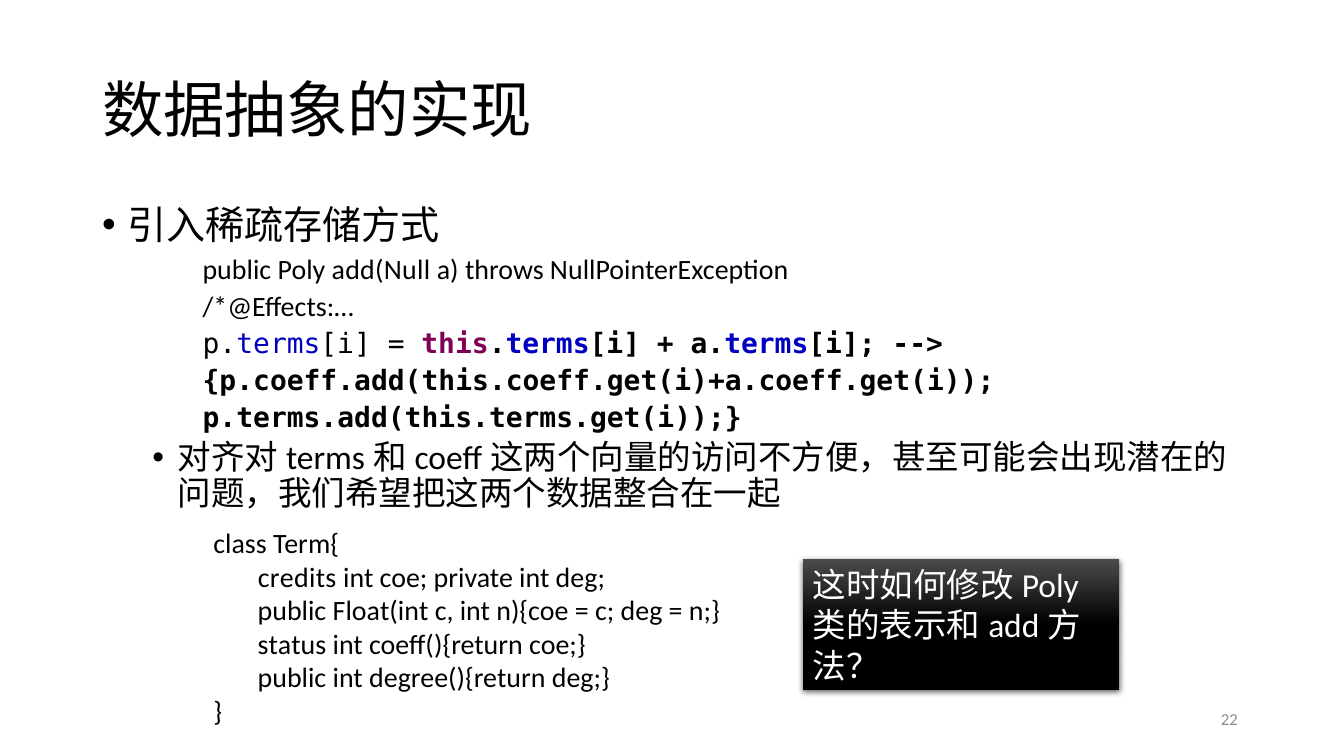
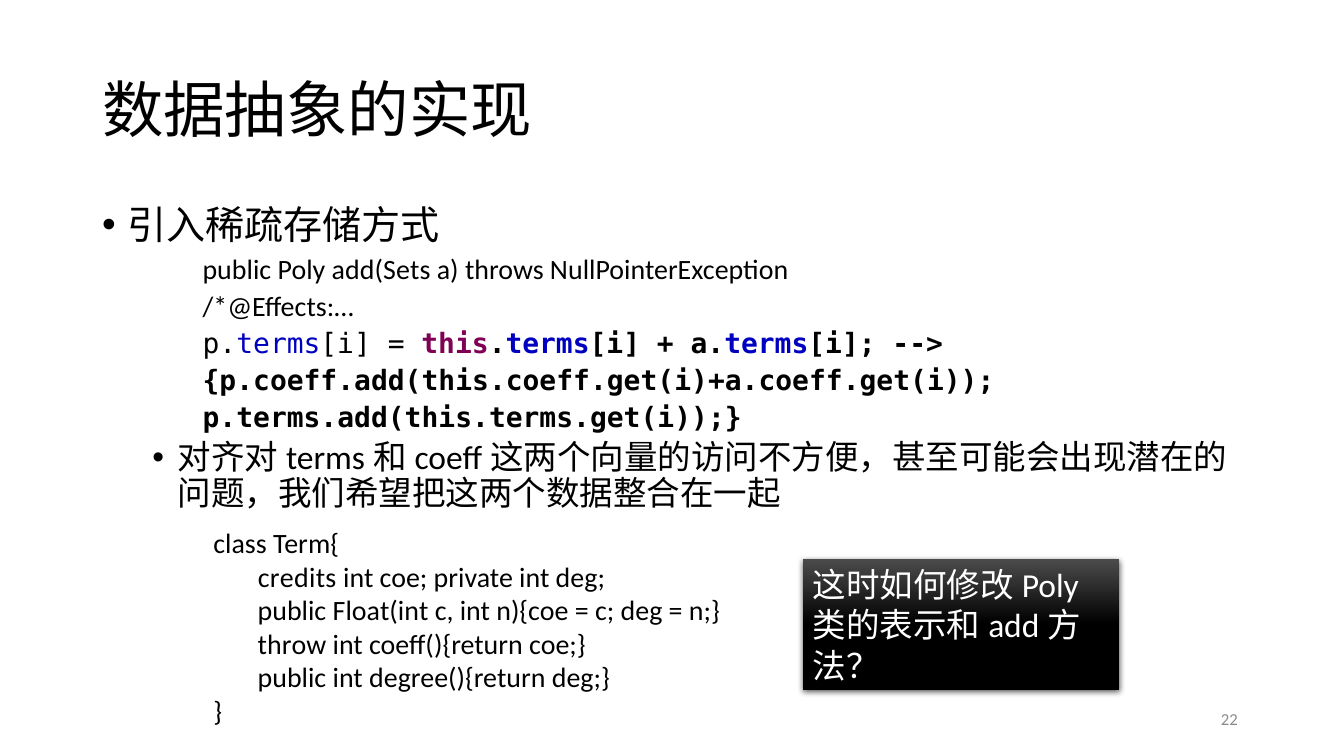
add(Null: add(Null -> add(Sets (381, 270)
status: status -> throw (292, 645)
